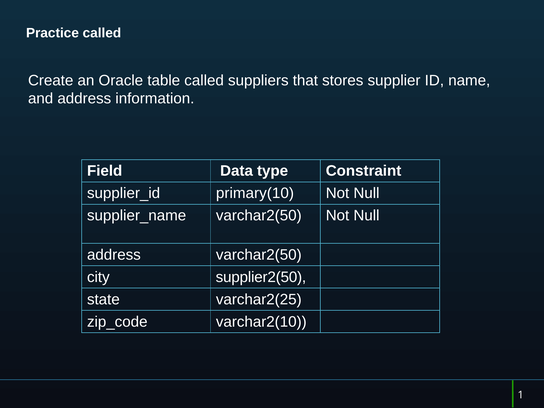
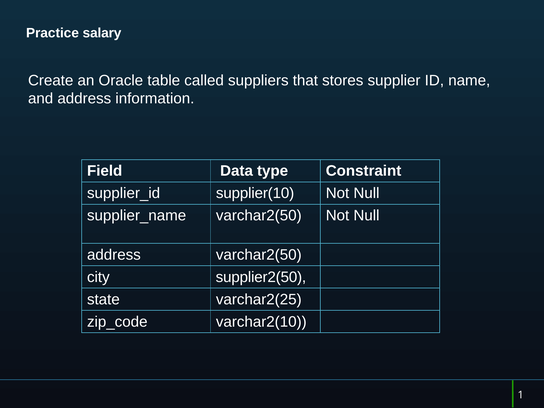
Practice called: called -> salary (102, 33)
primary(10: primary(10 -> supplier(10 (255, 193)
